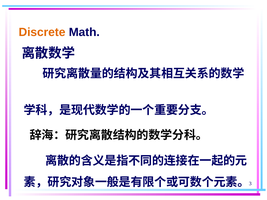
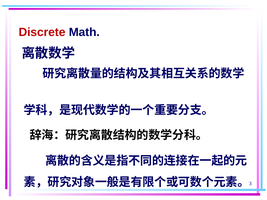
Discrete colour: orange -> red (42, 32)
